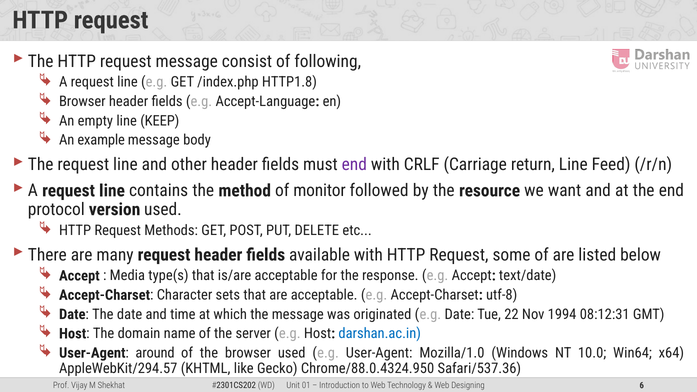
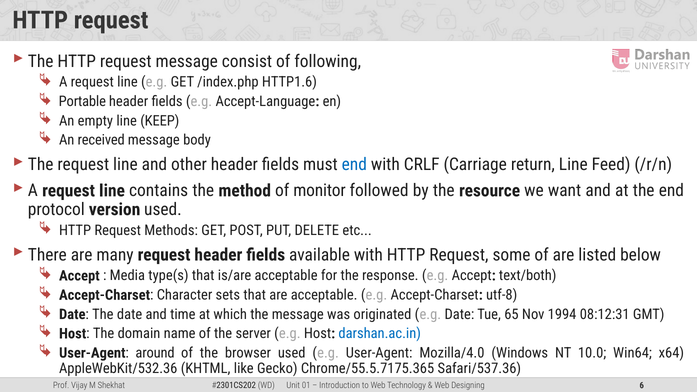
HTTP1.8: HTTP1.8 -> HTTP1.6 (289, 82)
Browser: Browser -> Portable (82, 101)
example: example -> received (101, 140)
end colour: purple -> blue (354, 165)
text/date: text/date -> text/both (528, 276)
22: 22 -> 65 (511, 314)
Mozilla/1.0: Mozilla/1.0 -> Mozilla/4.0 (452, 353)
AppleWebKit/294.57: AppleWebKit/294.57 -> AppleWebKit/532.36 (118, 369)
Chrome/88.0.4324.950: Chrome/88.0.4324.950 -> Chrome/55.5.7175.365 (368, 369)
